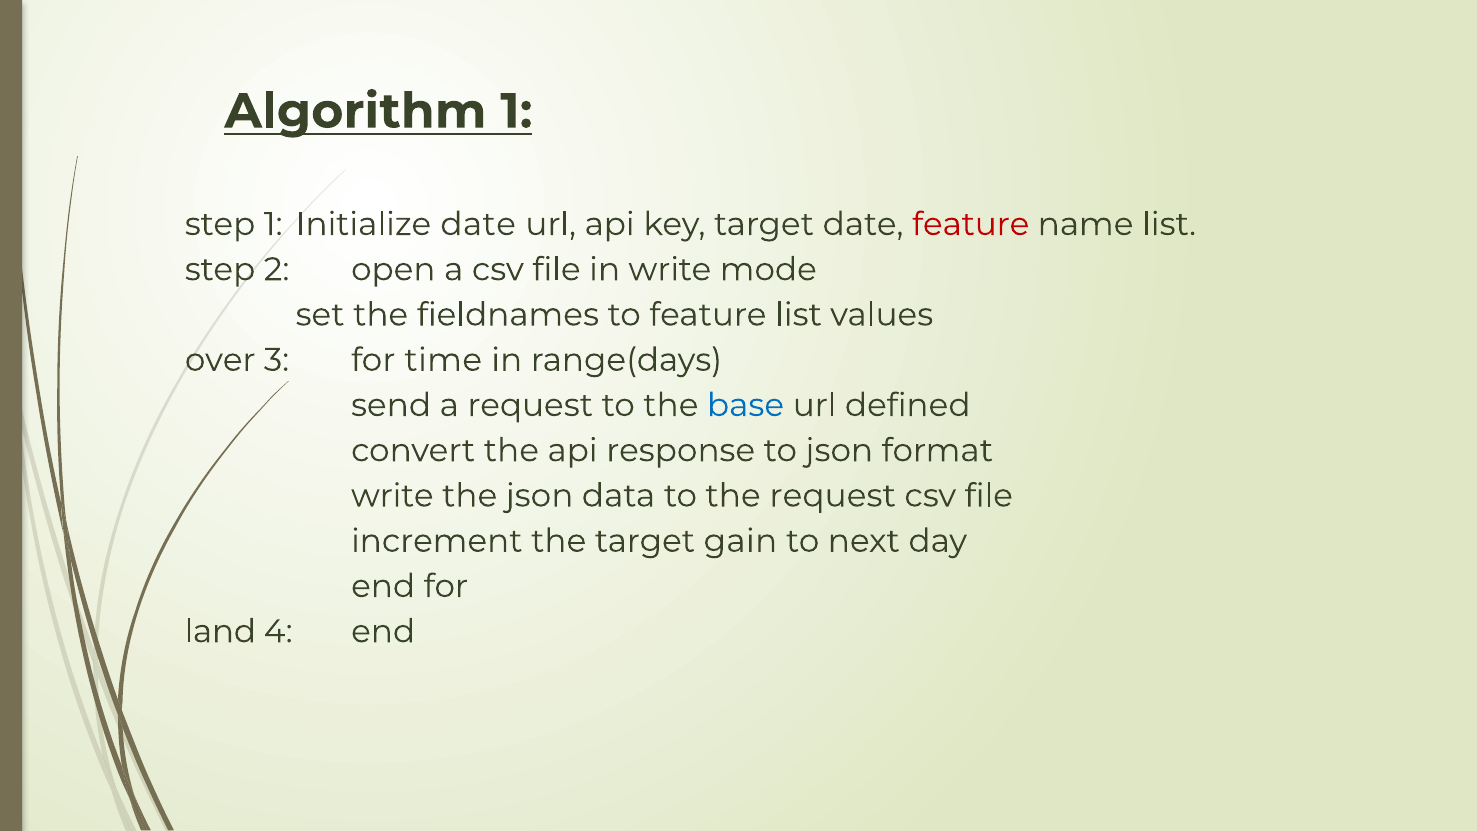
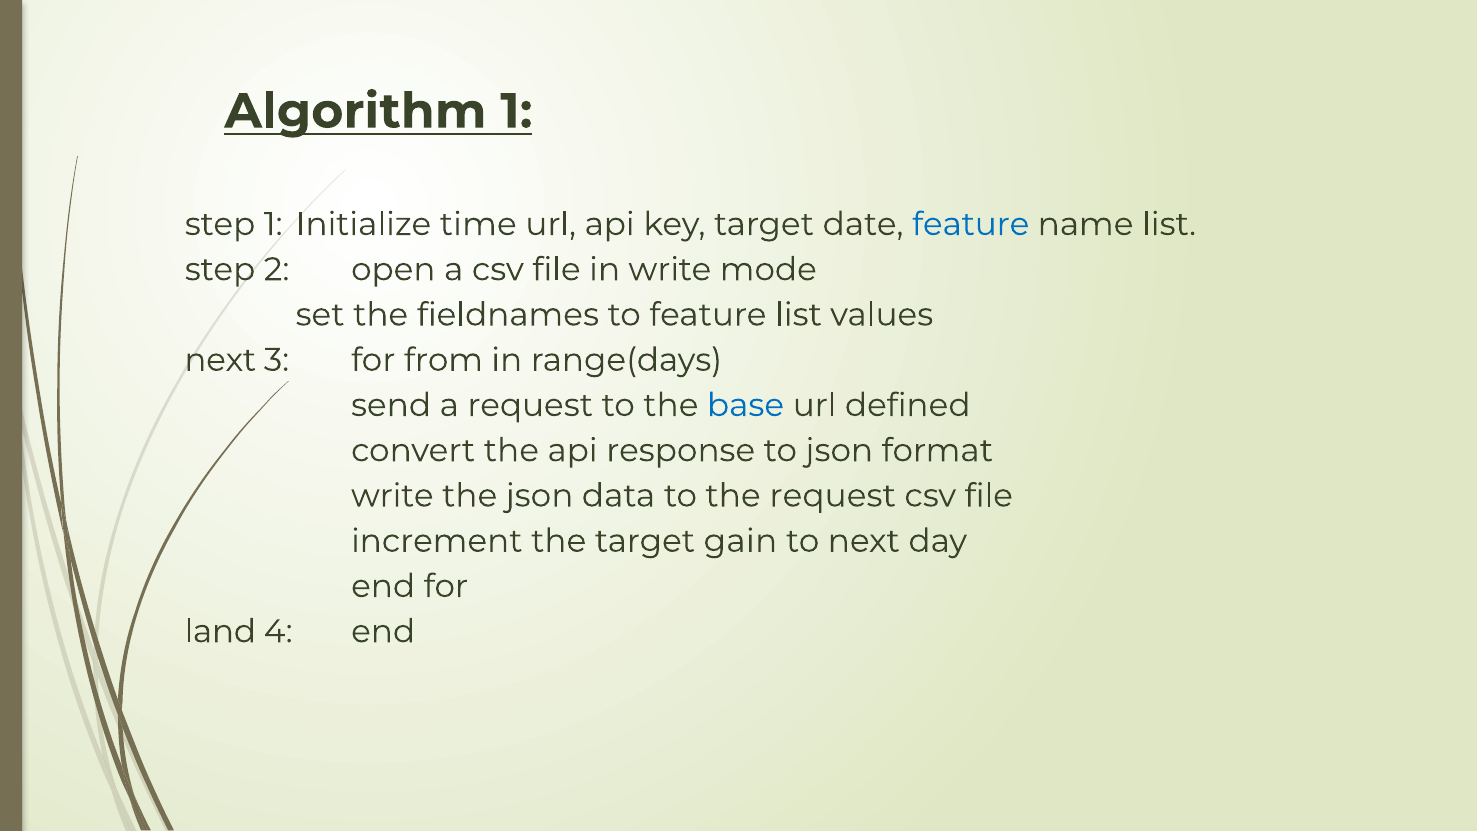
Initialize date: date -> time (478, 224)
feature colour: red -> blue (971, 224)
over: over -> next (220, 360)
time: time -> from (443, 360)
